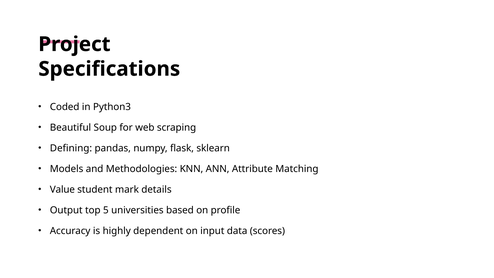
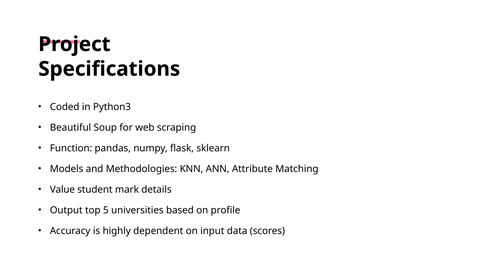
Defining: Defining -> Function (71, 148)
